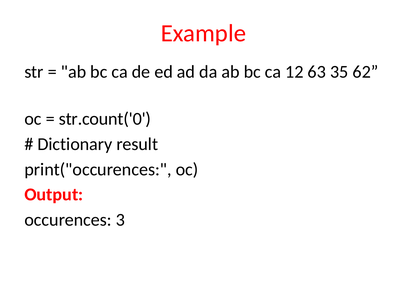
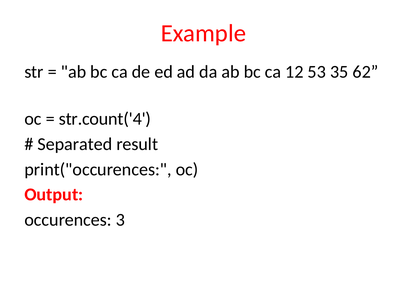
63: 63 -> 53 (317, 72)
str.count('0: str.count('0 -> str.count('4 (105, 119)
Dictionary: Dictionary -> Separated (75, 144)
